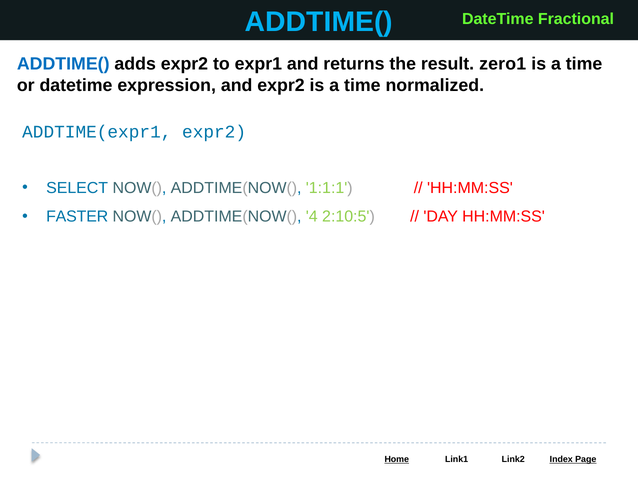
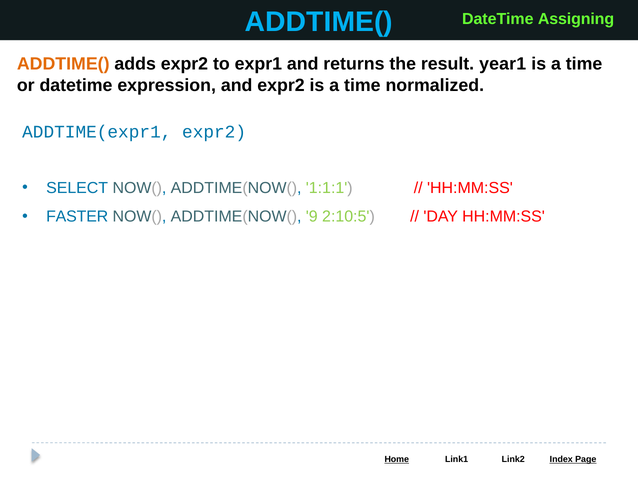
Fractional: Fractional -> Assigning (576, 19)
ADDTIME( colour: blue -> orange (63, 64)
zero1: zero1 -> year1 (503, 64)
4: 4 -> 9 (312, 217)
